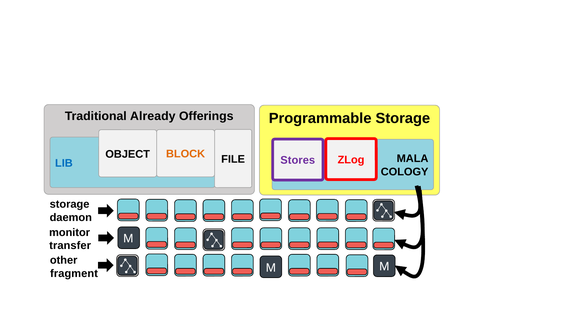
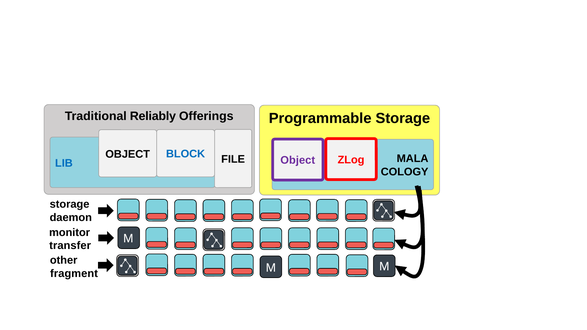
Already: Already -> Reliably (153, 116)
BLOCK colour: orange -> blue (186, 154)
Stores: Stores -> Object (298, 160)
